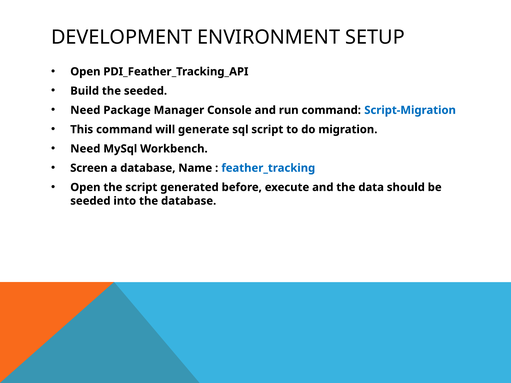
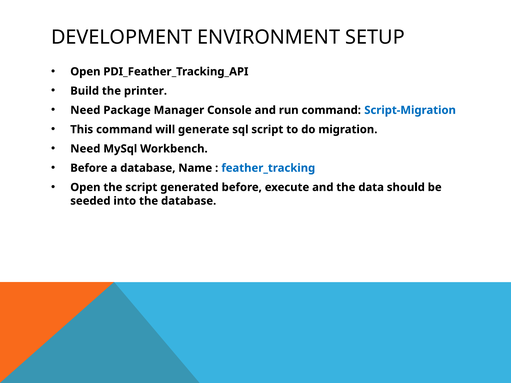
the seeded: seeded -> printer (145, 91)
Screen: Screen -> Before (89, 168)
